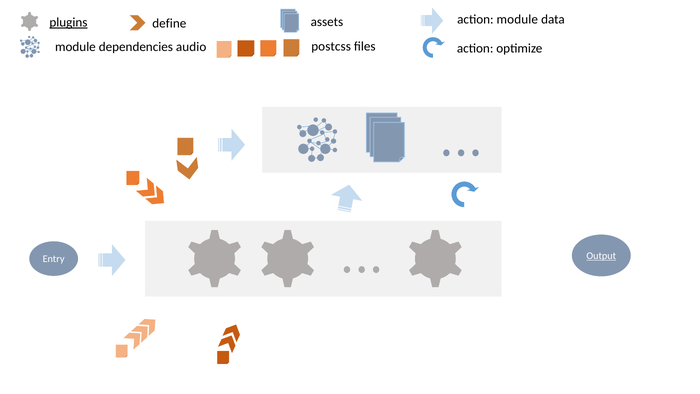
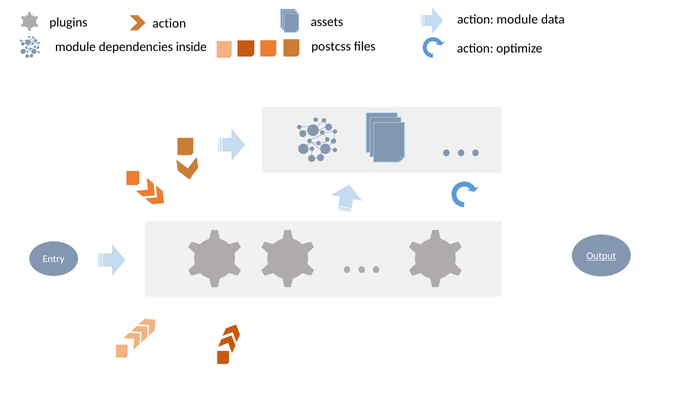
plugins underline: present -> none (68, 22)
define: define -> action (169, 23)
audio: audio -> inside (191, 47)
